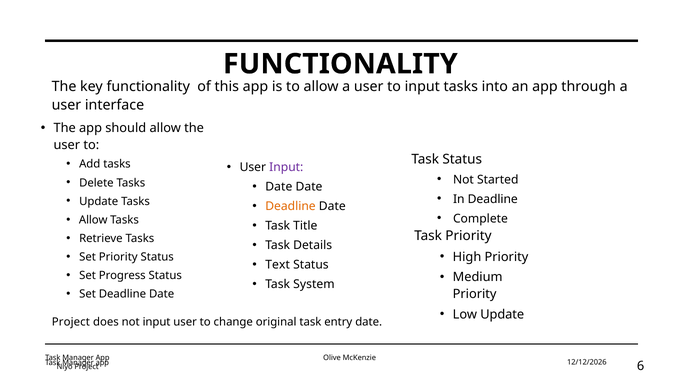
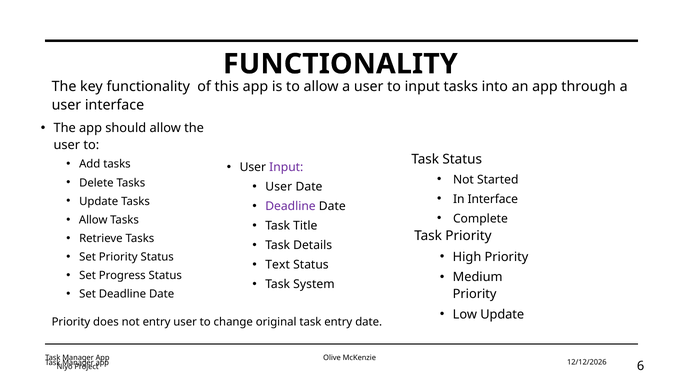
Date: Date -> User (279, 187)
In Deadline: Deadline -> Interface (493, 199)
Deadline colour: orange -> purple (290, 206)
Project: Project -> Priority (71, 322)
not input: input -> entry (157, 322)
